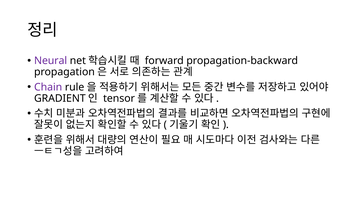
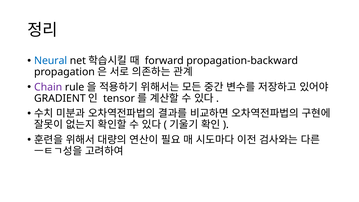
Neural colour: purple -> blue (51, 61)
